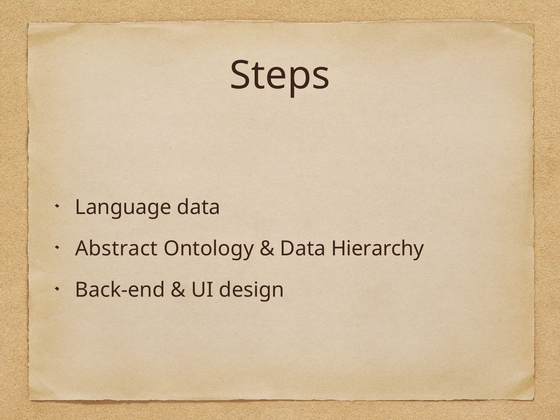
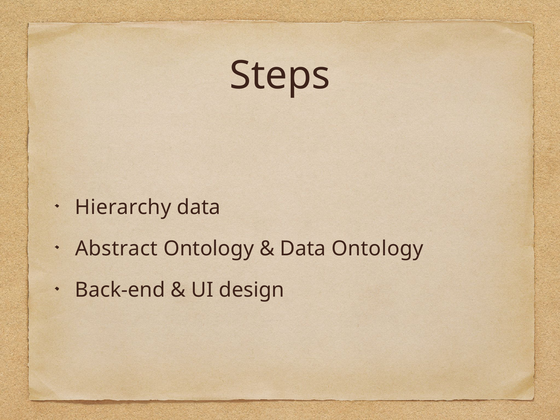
Language: Language -> Hierarchy (123, 207)
Data Hierarchy: Hierarchy -> Ontology (377, 249)
